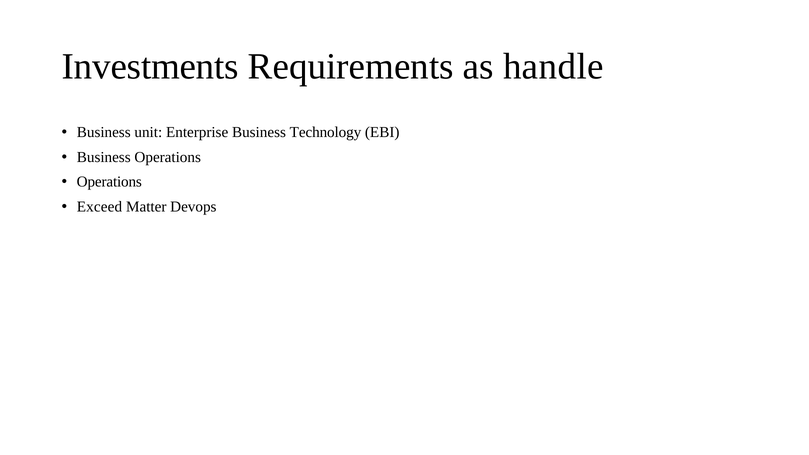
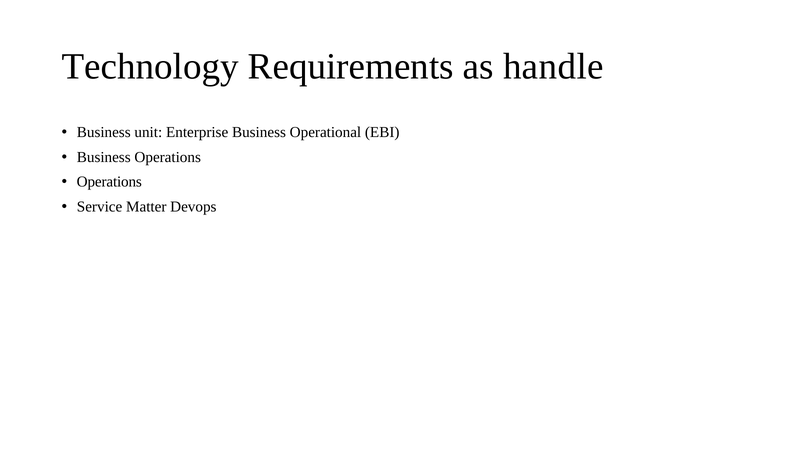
Investments: Investments -> Technology (150, 67)
Technology: Technology -> Operational (325, 132)
Exceed: Exceed -> Service (100, 207)
